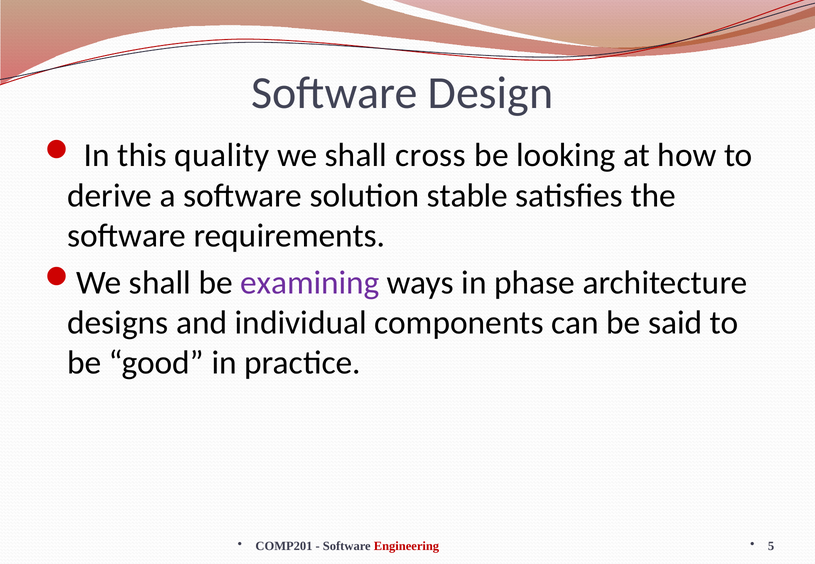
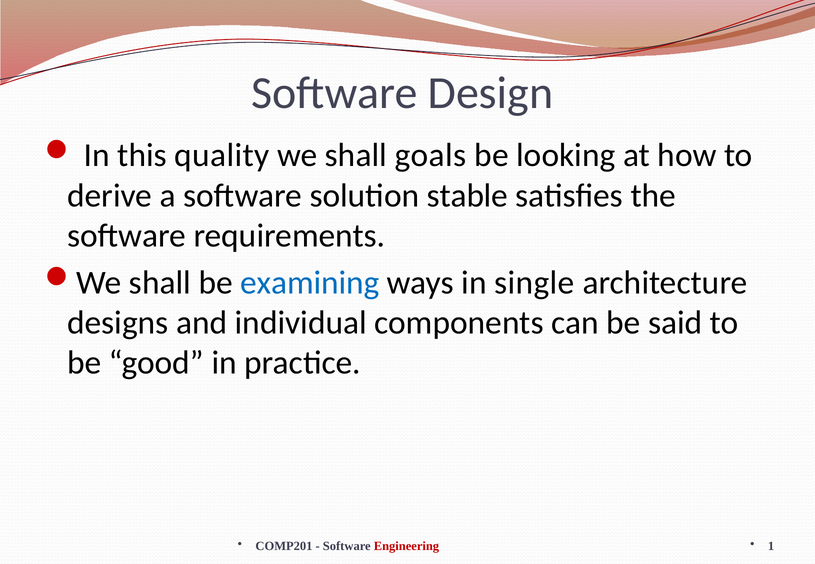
cross: cross -> goals (431, 155)
examining colour: purple -> blue (310, 283)
phase: phase -> single (534, 283)
5: 5 -> 1 (771, 546)
